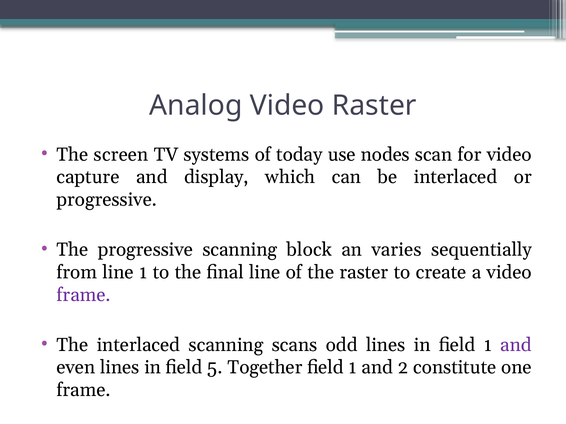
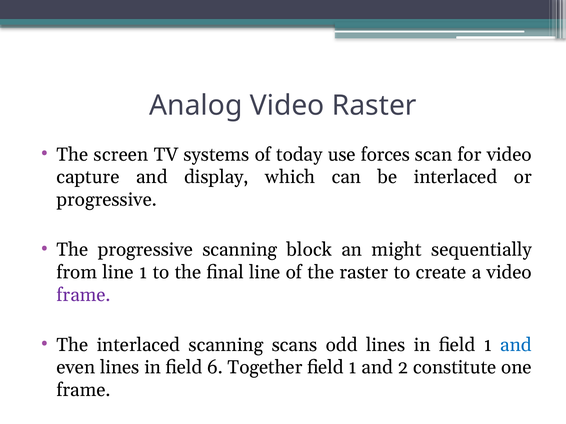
nodes: nodes -> forces (385, 155)
varies: varies -> might (397, 250)
and colour: purple -> blue (516, 345)
5: 5 -> 6 (215, 368)
